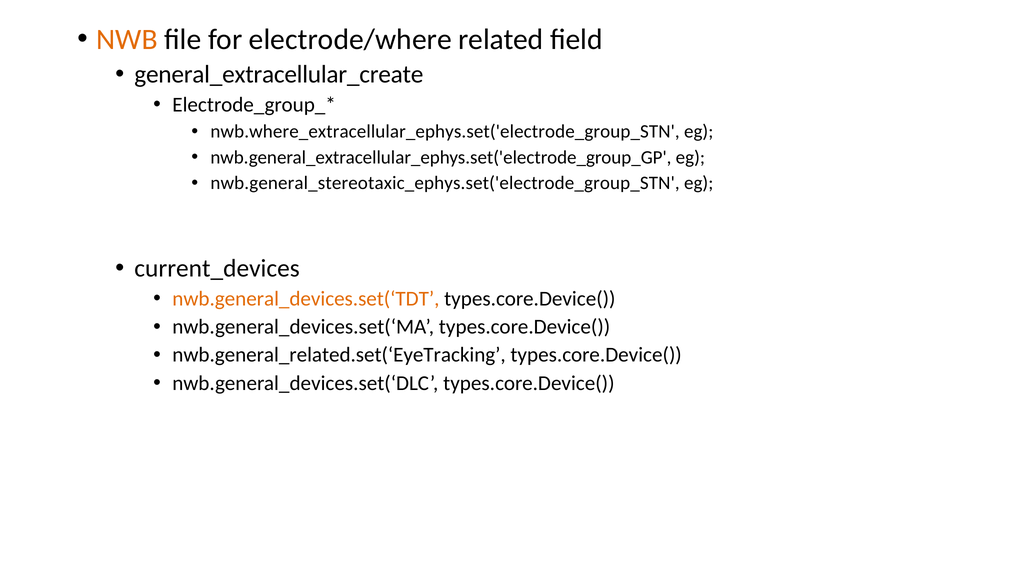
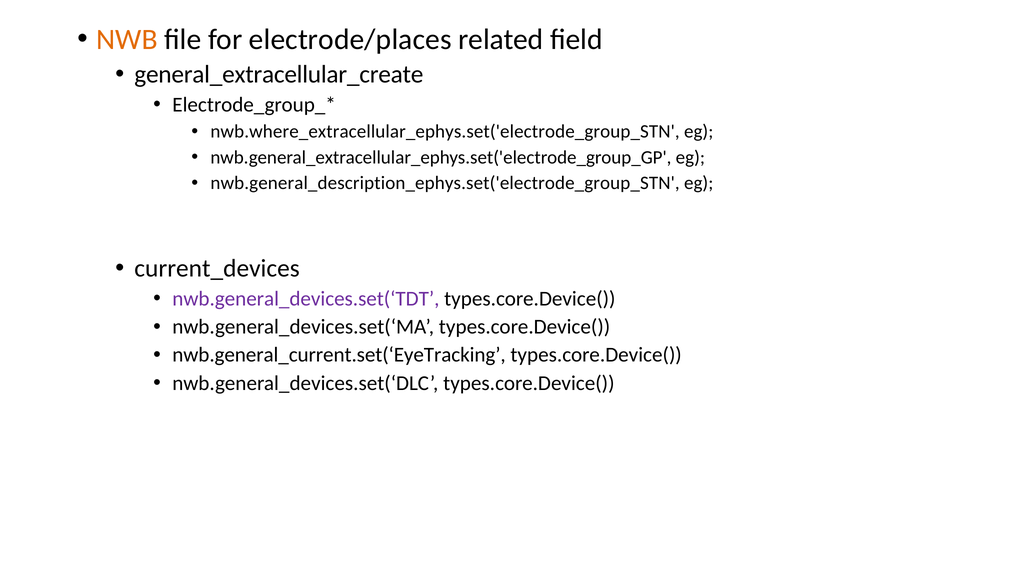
electrode/where: electrode/where -> electrode/places (350, 39)
nwb.general_stereotaxic_ephys.set('electrode_group_STN: nwb.general_stereotaxic_ephys.set('electrode_group_STN -> nwb.general_description_ephys.set('electrode_group_STN (445, 183)
nwb.general_devices.set(‘TDT colour: orange -> purple (306, 299)
nwb.general_related.set(‘EyeTracking: nwb.general_related.set(‘EyeTracking -> nwb.general_current.set(‘EyeTracking (339, 355)
